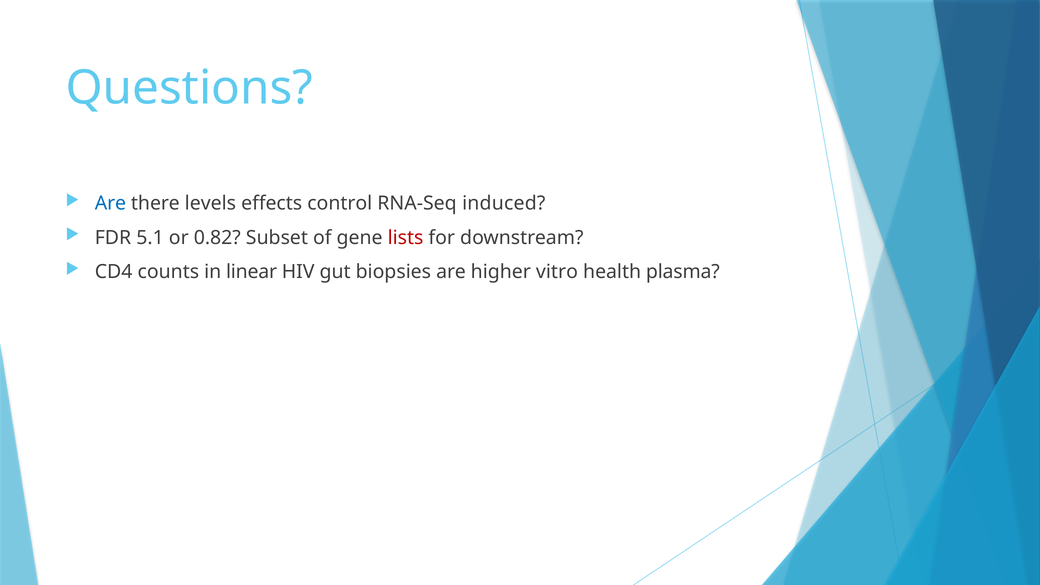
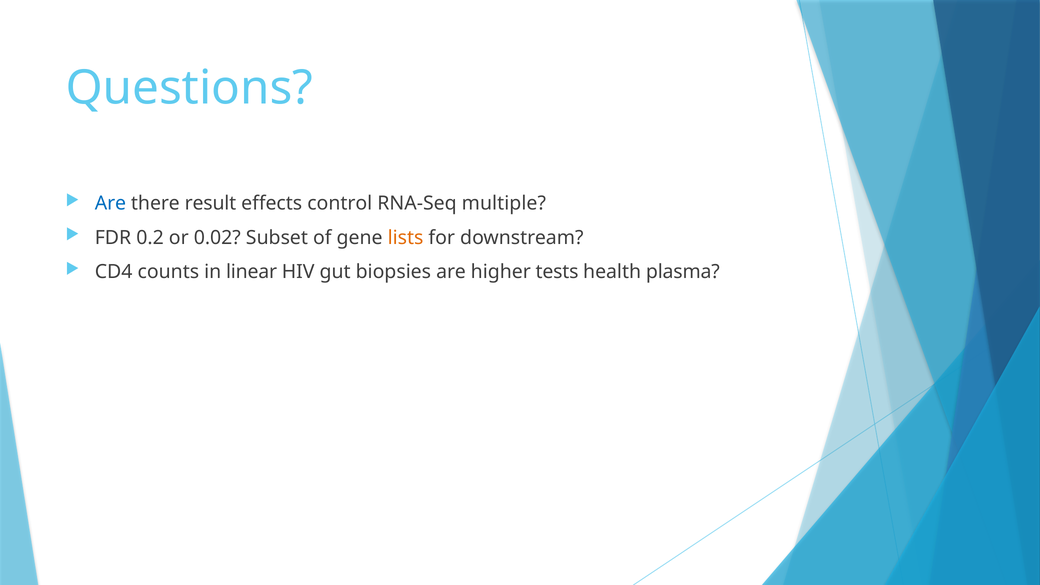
levels: levels -> result (210, 203)
induced: induced -> multiple (504, 203)
5.1: 5.1 -> 0.2 (150, 238)
0.82: 0.82 -> 0.02 (217, 238)
lists colour: red -> orange (406, 238)
vitro: vitro -> tests (557, 272)
